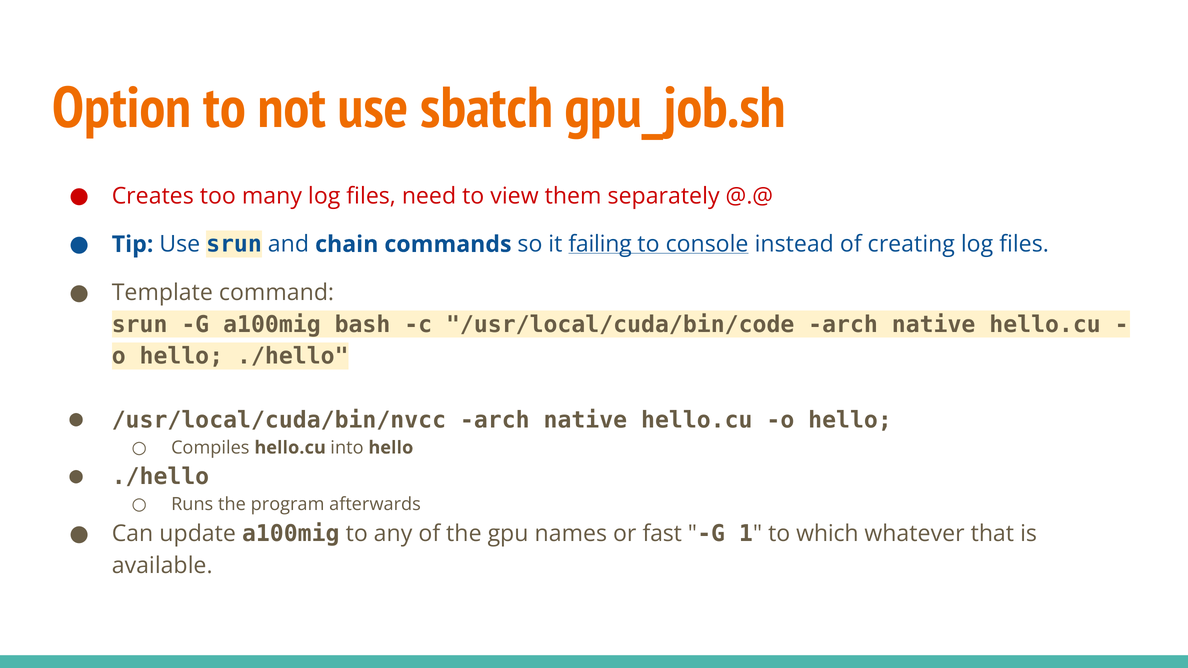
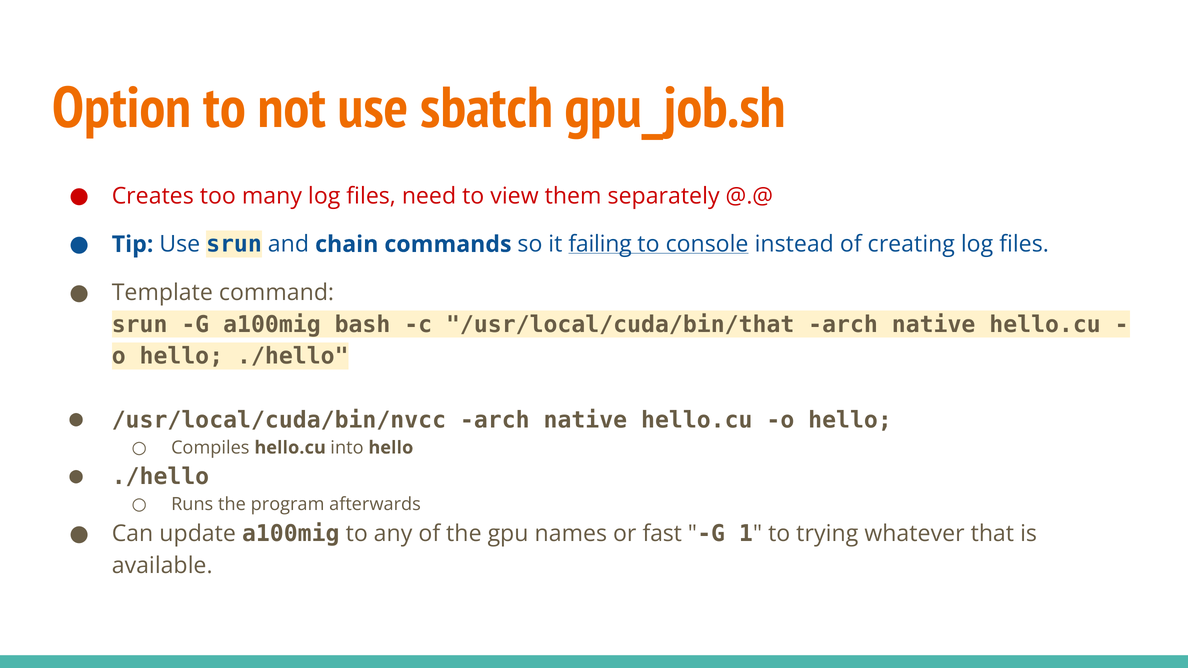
/usr/local/cuda/bin/code: /usr/local/cuda/bin/code -> /usr/local/cuda/bin/that (620, 325)
which: which -> trying (827, 534)
